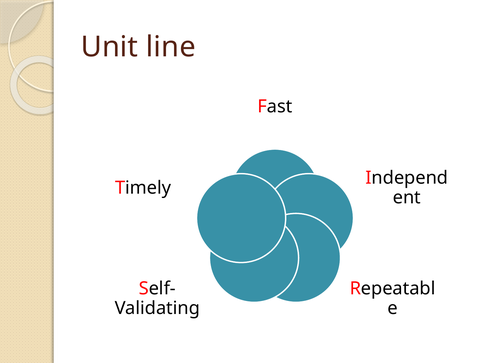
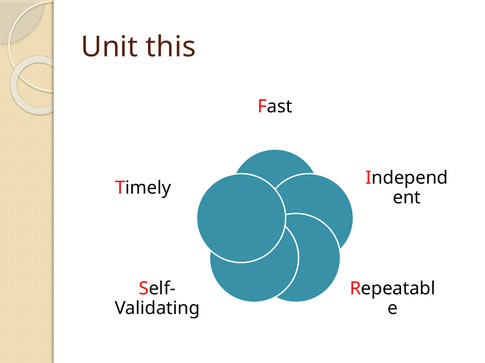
line: line -> this (171, 47)
